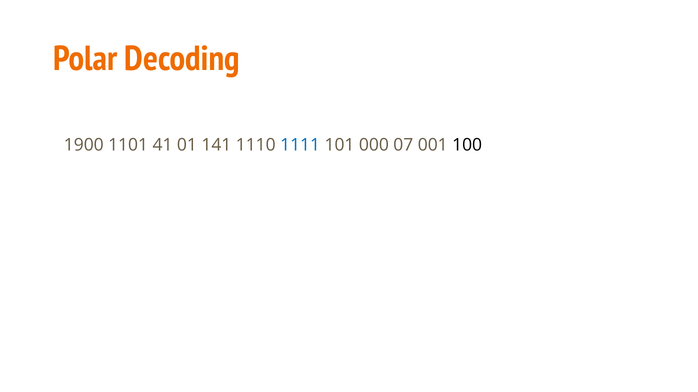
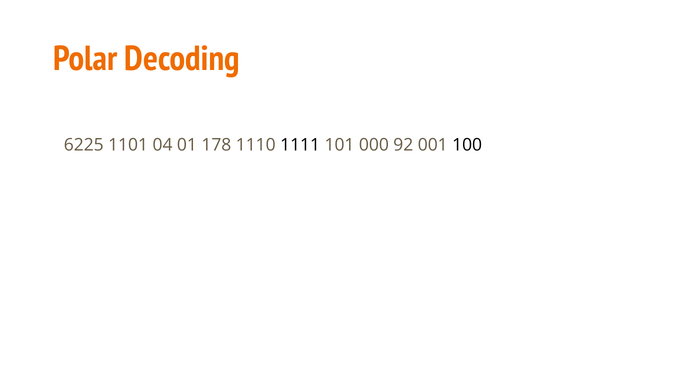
1900: 1900 -> 6225 (84, 145)
41: 41 -> 04 (163, 145)
141: 141 -> 178 (216, 145)
1111 colour: blue -> black (300, 145)
07: 07 -> 92 (403, 145)
